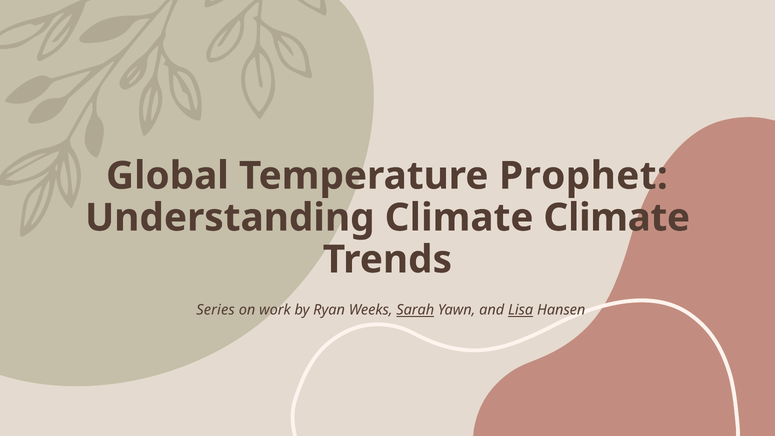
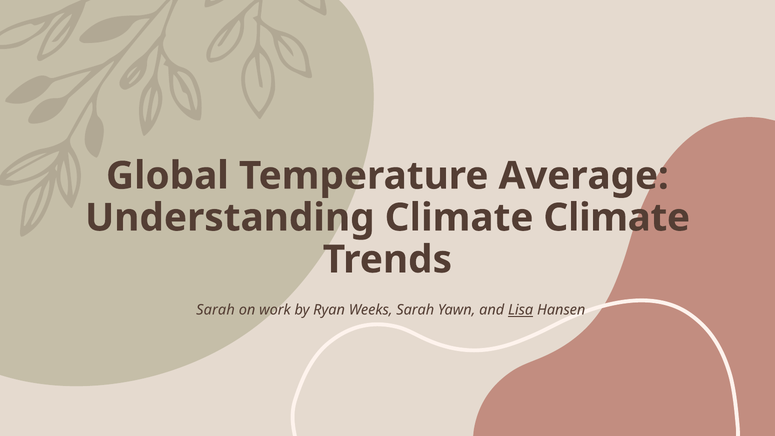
Prophet: Prophet -> Average (584, 176)
Series: Series -> Sarah (215, 310)
Sarah underline: present -> none (415, 310)
